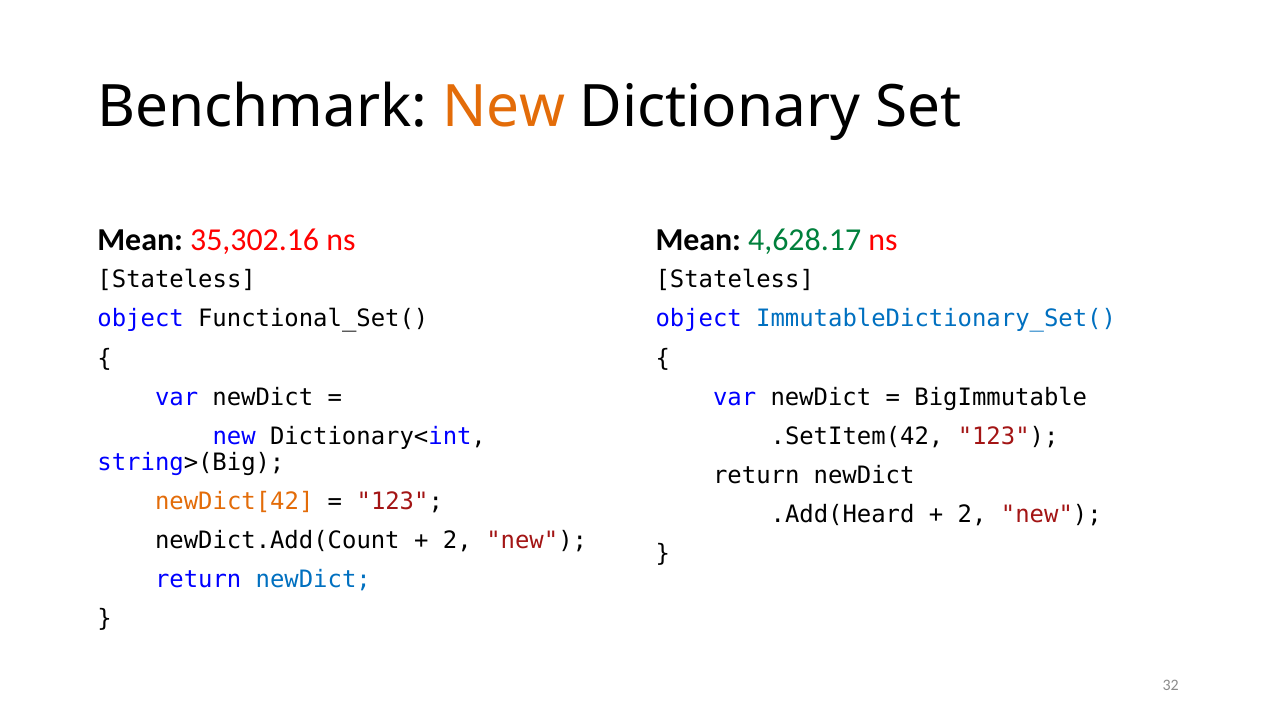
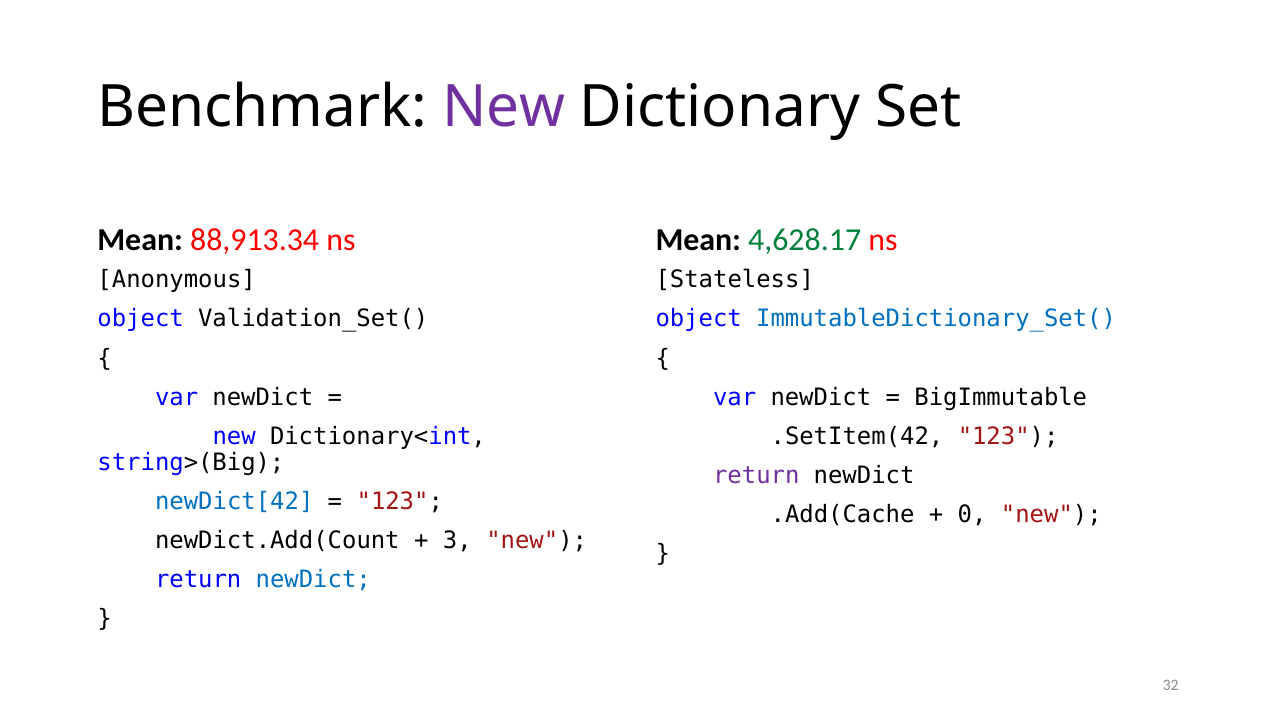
New colour: orange -> purple (504, 107)
35,302.16: 35,302.16 -> 88,913.34 (255, 240)
Stateless: Stateless -> Anonymous (177, 280)
Functional_Set(: Functional_Set( -> Validation_Set( (313, 319)
return colour: black -> purple (756, 475)
newDict[42 colour: orange -> blue (234, 501)
.Add(Heard: .Add(Heard -> .Add(Cache (843, 515)
2: 2 -> 0 (972, 515)
2: 2 -> 3 (457, 540)
